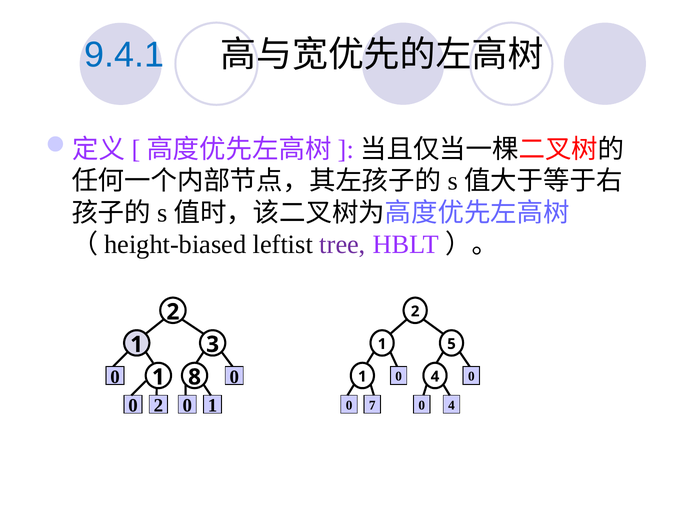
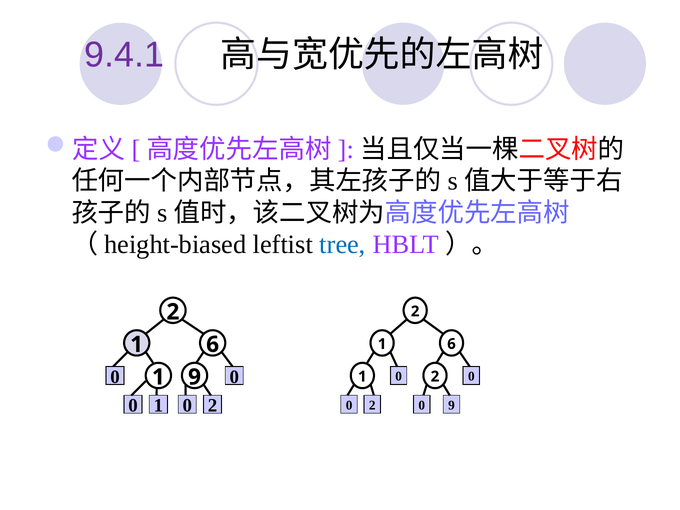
9.4.1 colour: blue -> purple (124, 55)
tree colour: purple -> blue (342, 245)
3: 3 -> 6 (213, 344)
5: 5 -> 6 (451, 344)
1 8: 8 -> 9 (195, 377)
1 4: 4 -> 2 (435, 377)
2: 2 -> 1 (158, 406)
1: 1 -> 2 (213, 406)
7: 7 -> 2 (372, 405)
0 4: 4 -> 9 (451, 405)
